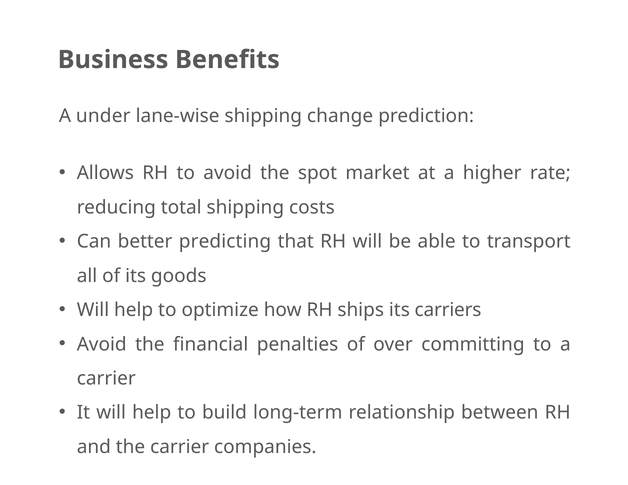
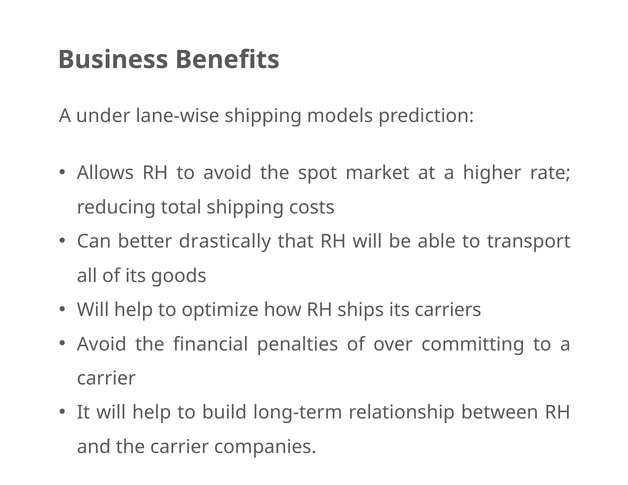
change: change -> models (340, 116)
predicting: predicting -> drastically (225, 242)
